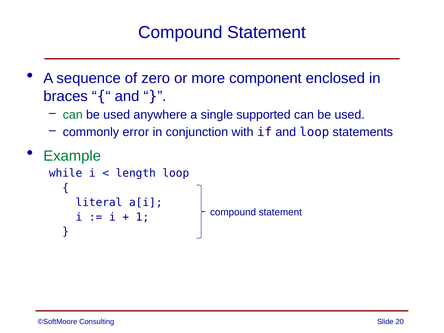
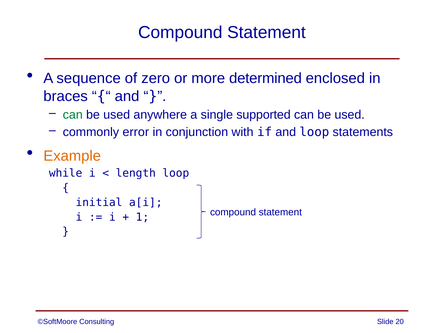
component: component -> determined (265, 78)
Example colour: green -> orange (72, 156)
literal: literal -> initial (99, 202)
